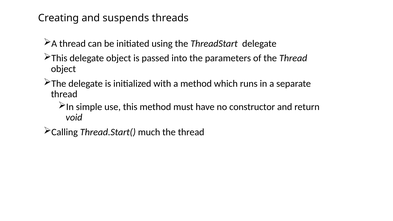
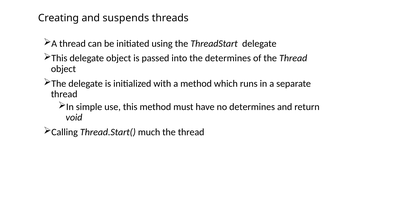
the parameters: parameters -> determines (228, 58)
no constructor: constructor -> determines (252, 107)
